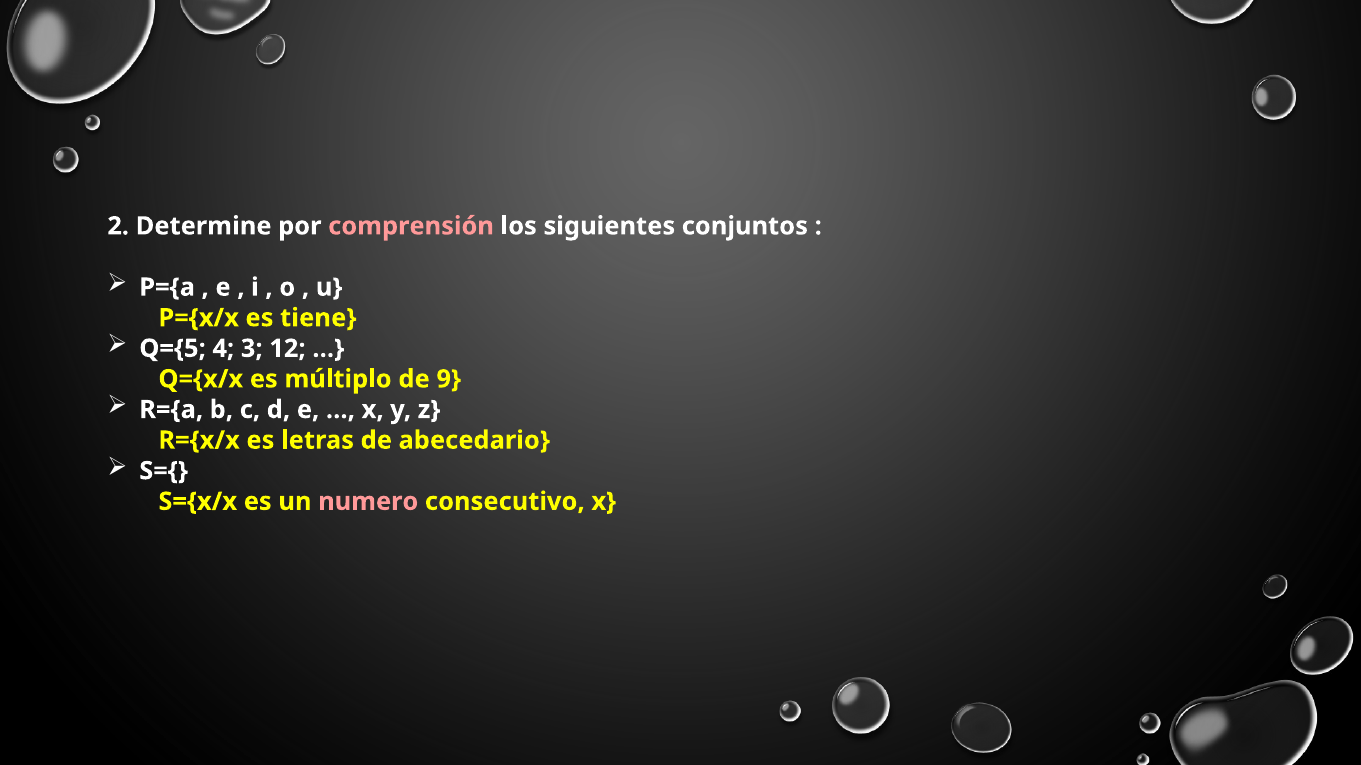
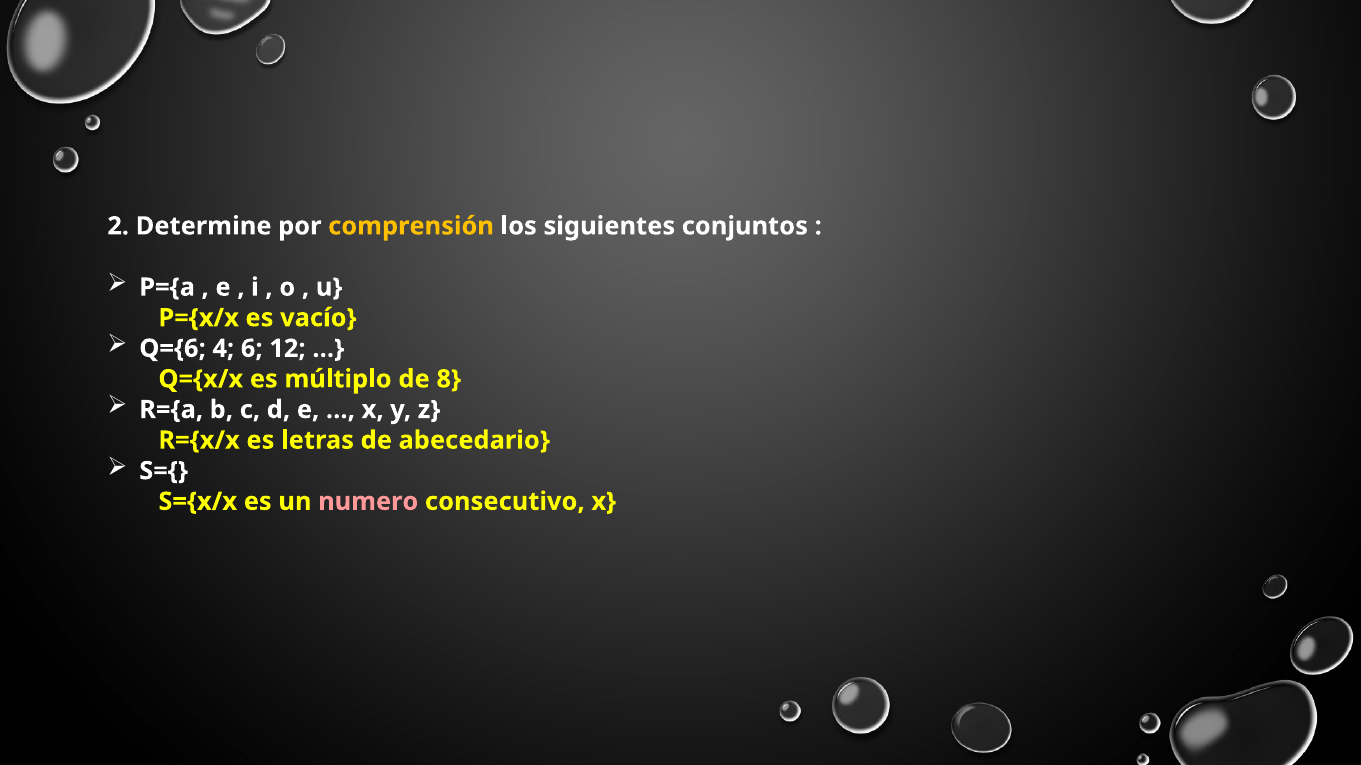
comprensión colour: pink -> yellow (411, 226)
tiene: tiene -> vacío (318, 318)
Q={5: Q={5 -> Q={6 (173, 349)
3: 3 -> 6 (252, 349)
9: 9 -> 8 (449, 379)
